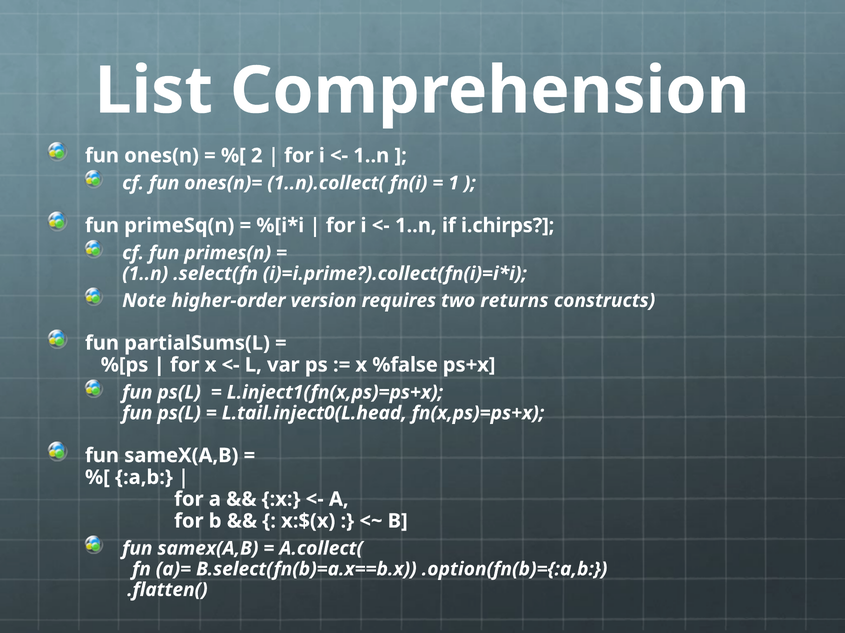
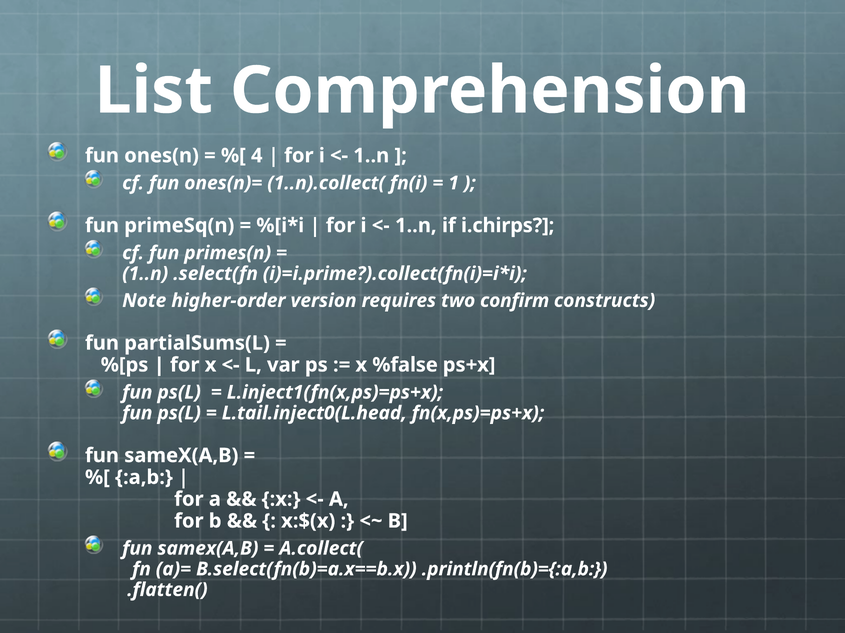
2: 2 -> 4 (257, 156)
returns: returns -> confirm (515, 301)
.option(fn(b)={:a,b: .option(fn(b)={:a,b -> .println(fn(b)={:a,b (515, 570)
